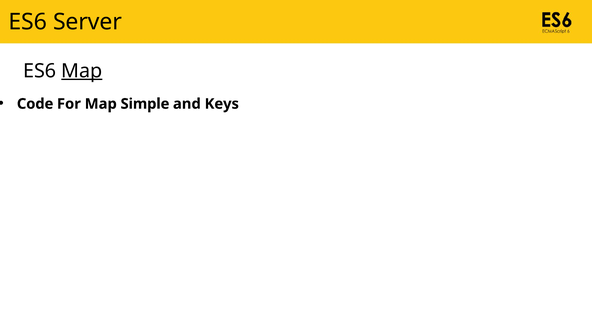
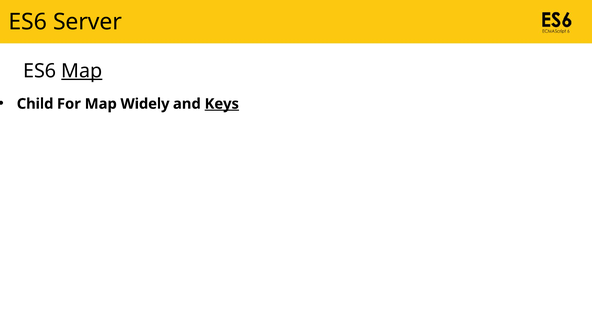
Code: Code -> Child (35, 104)
Simple: Simple -> Widely (145, 104)
Keys underline: none -> present (222, 104)
